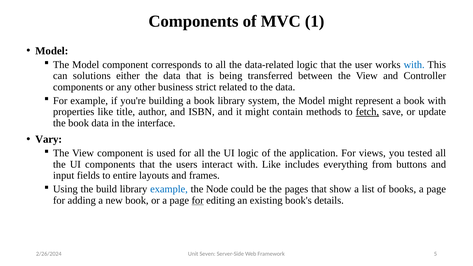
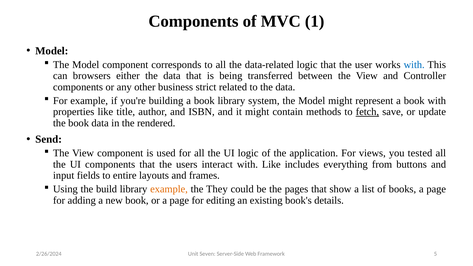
solutions: solutions -> browsers (92, 76)
interface: interface -> rendered (156, 123)
Vary: Vary -> Send (49, 139)
example colour: blue -> orange (169, 189)
Node: Node -> They (217, 189)
for underline: present -> none (198, 200)
